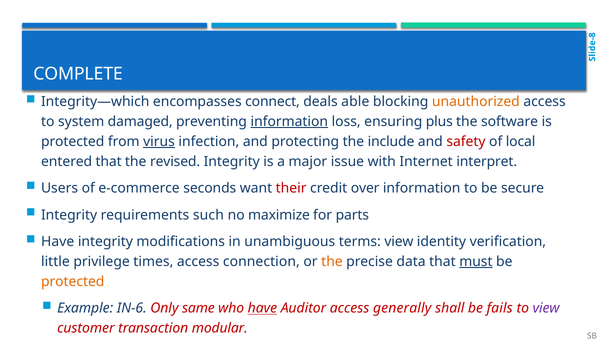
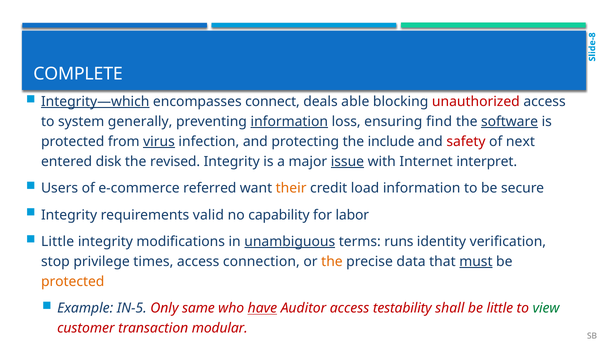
Integrity—which underline: none -> present (95, 101)
unauthorized colour: orange -> red (476, 101)
damaged: damaged -> generally (140, 122)
plus: plus -> find (439, 122)
software underline: none -> present (510, 122)
local: local -> next (520, 142)
entered that: that -> disk (109, 162)
issue underline: none -> present (347, 162)
seconds: seconds -> referred (210, 188)
their colour: red -> orange (291, 188)
over: over -> load (365, 188)
such: such -> valid (208, 215)
maximize: maximize -> capability (279, 215)
parts: parts -> labor (352, 215)
Have: Have -> Little (58, 242)
unambiguous underline: none -> present (290, 242)
terms view: view -> runs (399, 242)
little: little -> stop (55, 262)
IN-6: IN-6 -> IN-5 (132, 308)
generally: generally -> testability (402, 308)
be fails: fails -> little (500, 308)
view colour: purple -> green (546, 308)
